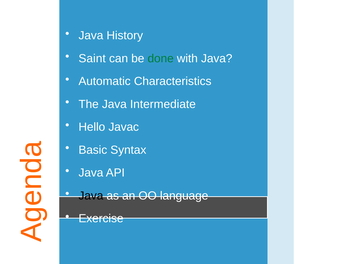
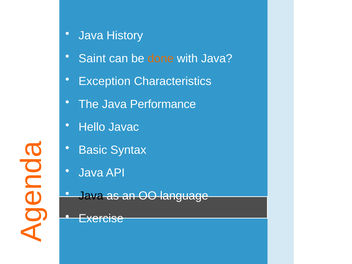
done colour: green -> orange (161, 58)
Automatic: Automatic -> Exception (105, 81)
Intermediate: Intermediate -> Performance (163, 104)
